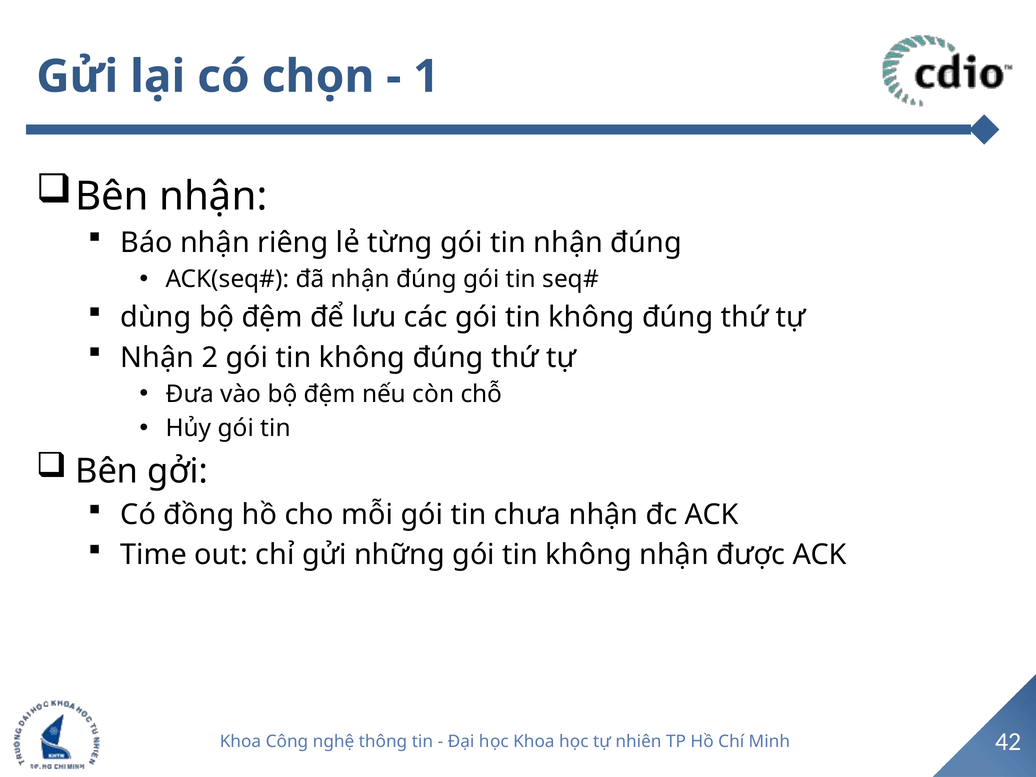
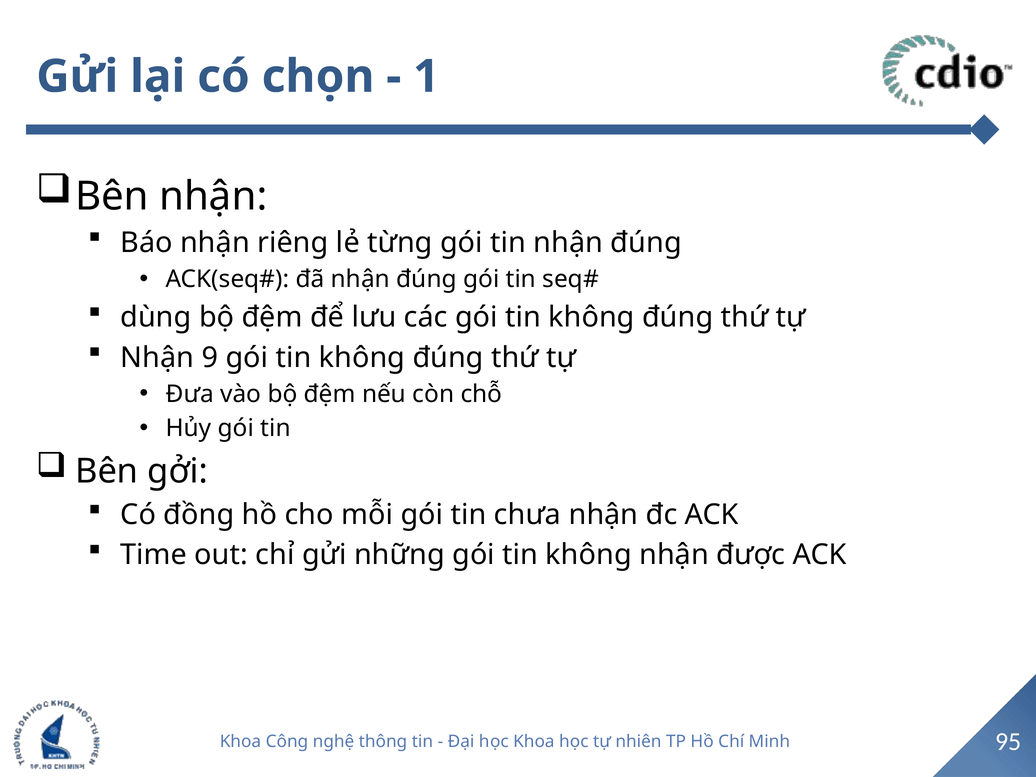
2: 2 -> 9 (210, 358)
42: 42 -> 95 (1008, 742)
